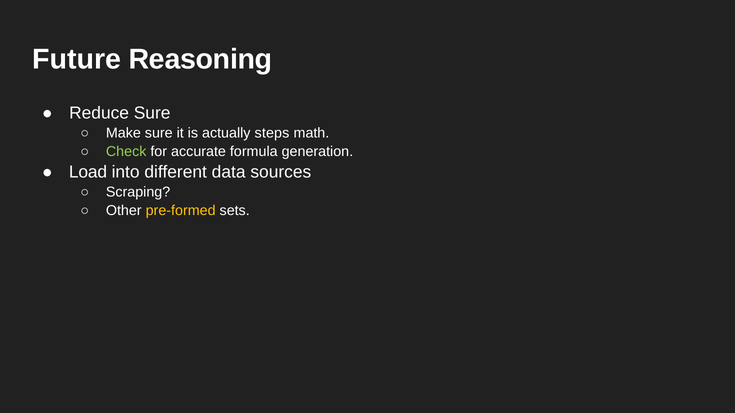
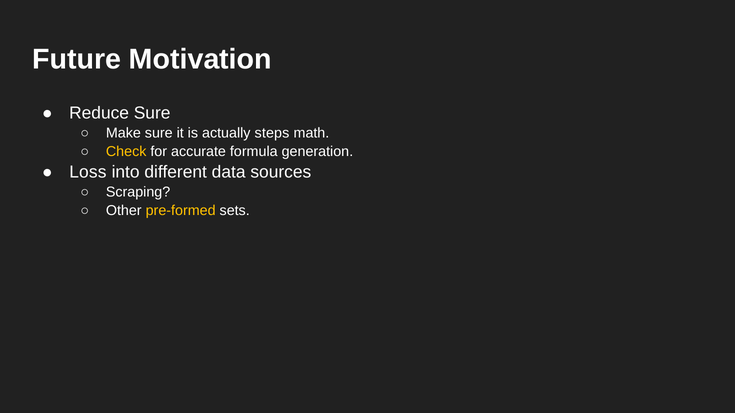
Reasoning: Reasoning -> Motivation (200, 60)
Check colour: light green -> yellow (126, 151)
Load: Load -> Loss (88, 172)
